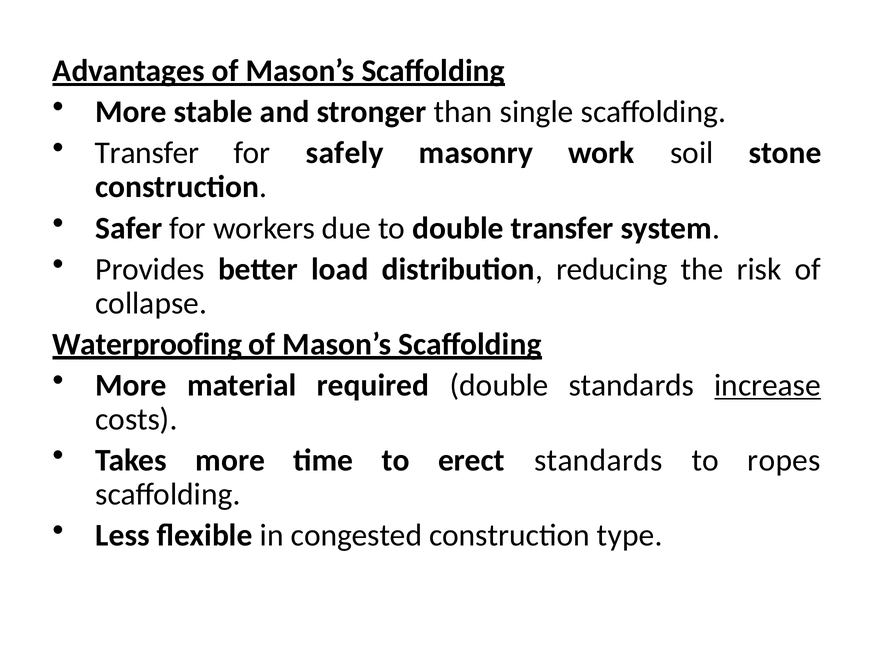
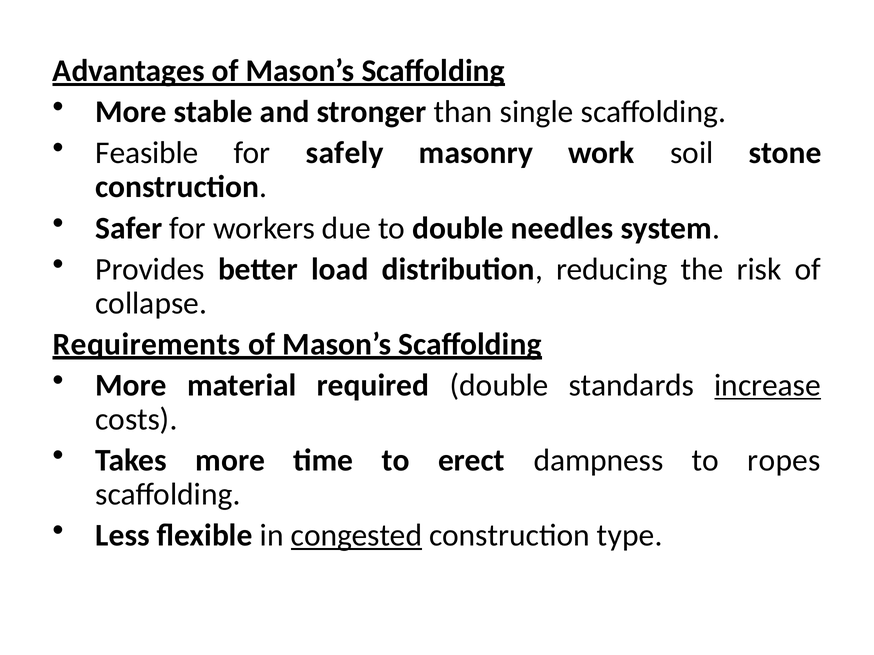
Transfer: Transfer -> Feasible (147, 153)
double transfer: transfer -> needles (562, 228)
Waterproofing: Waterproofing -> Requirements (147, 344)
erect standards: standards -> dampness (599, 461)
congested underline: none -> present (356, 536)
